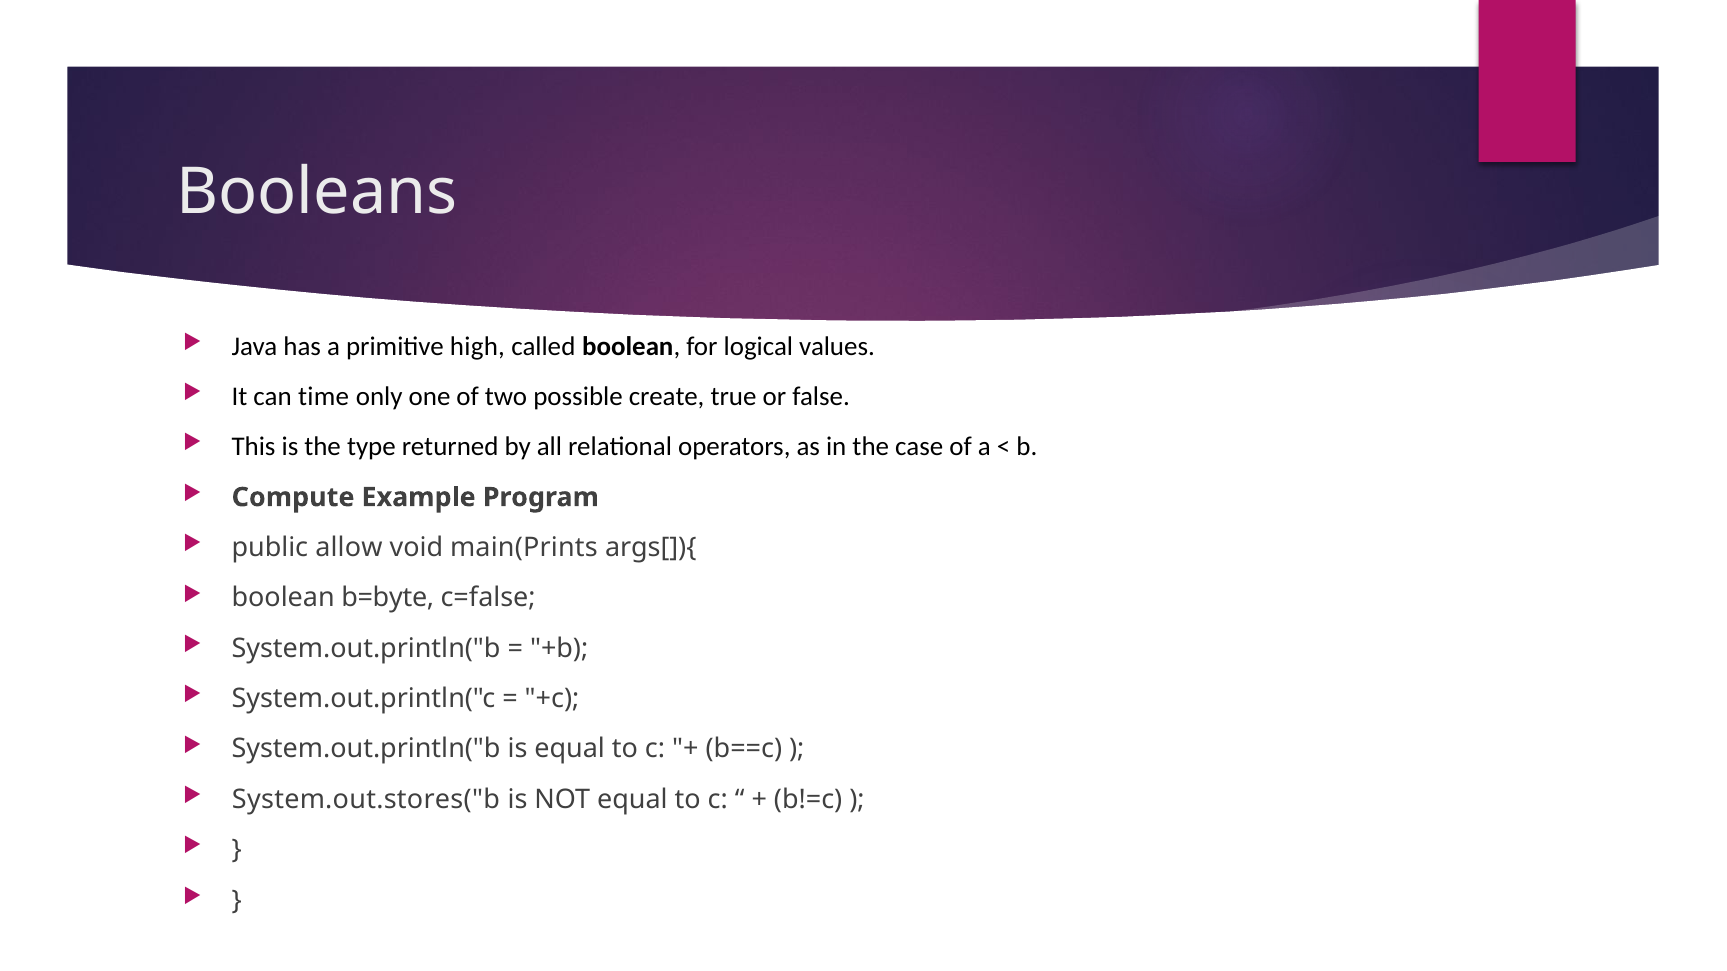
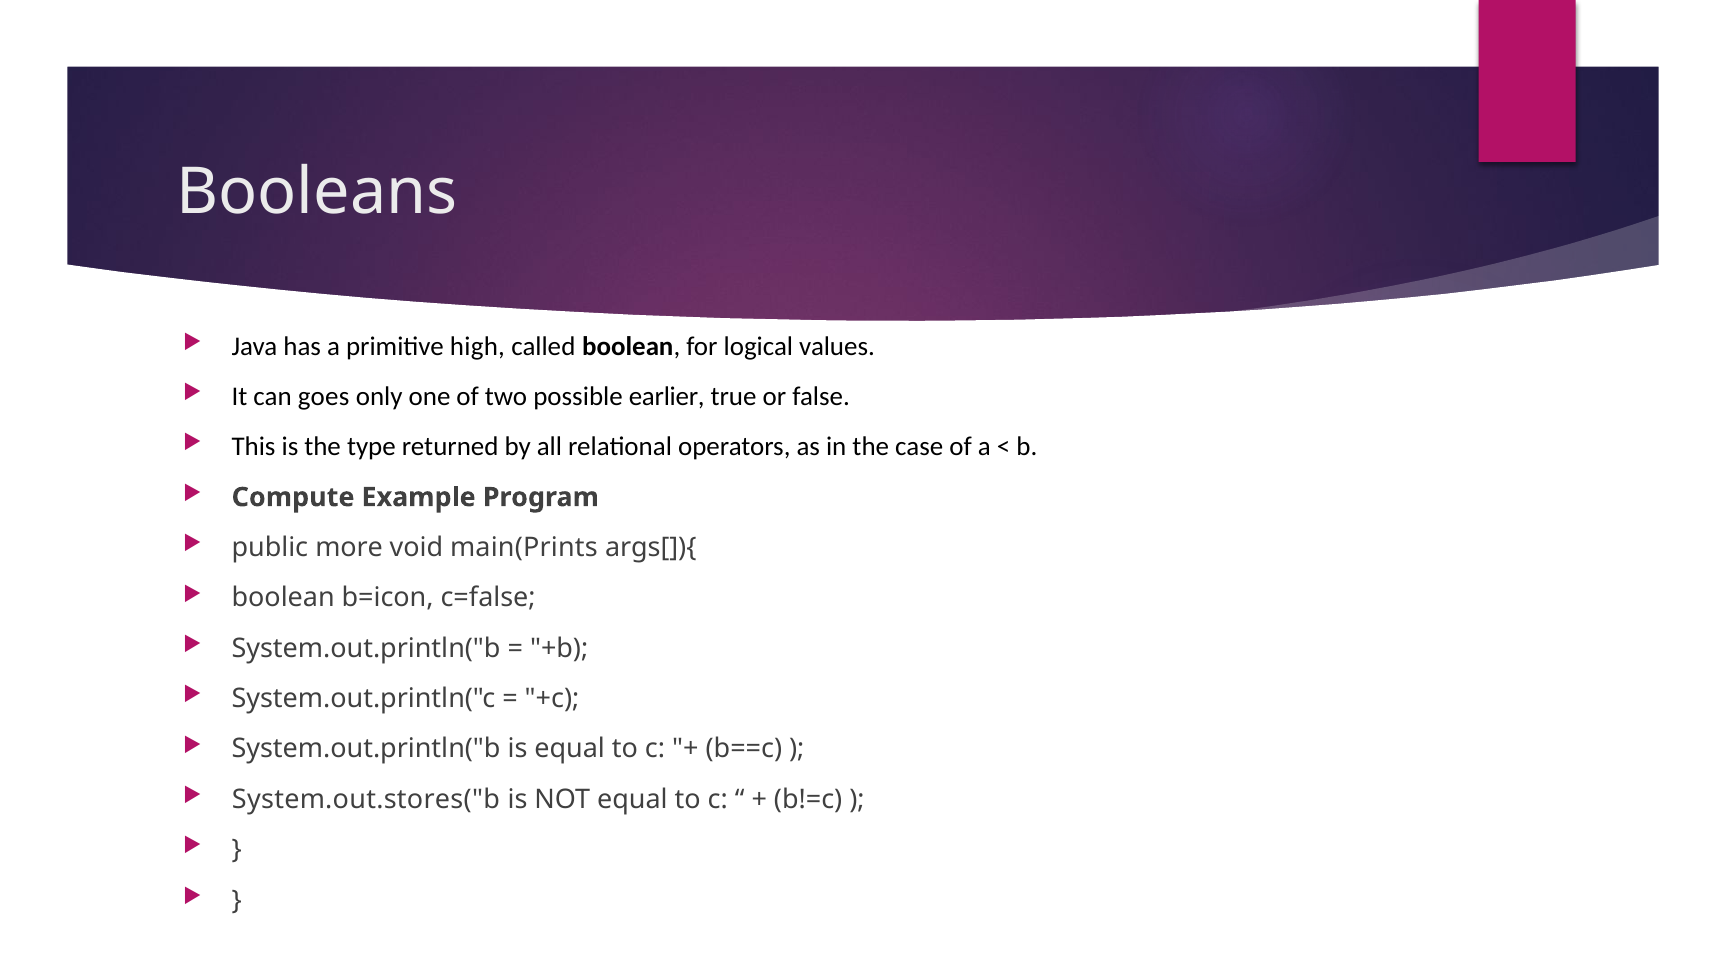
time: time -> goes (324, 397)
create: create -> earlier (667, 397)
allow: allow -> more (349, 548)
b=byte: b=byte -> b=icon (388, 598)
